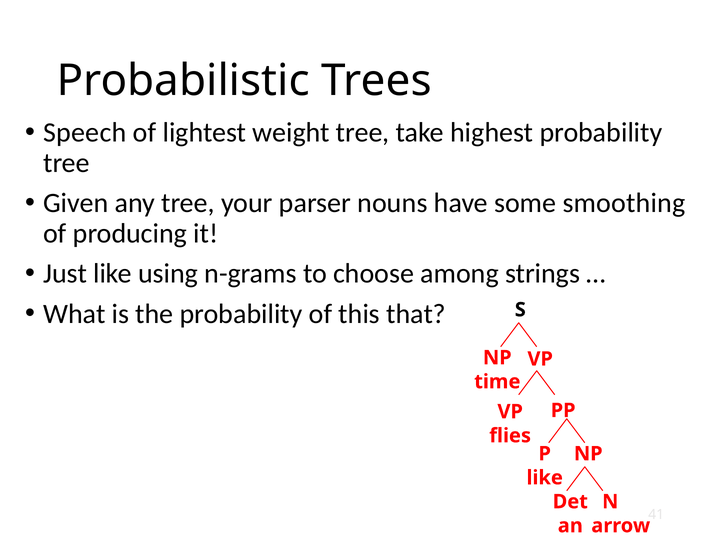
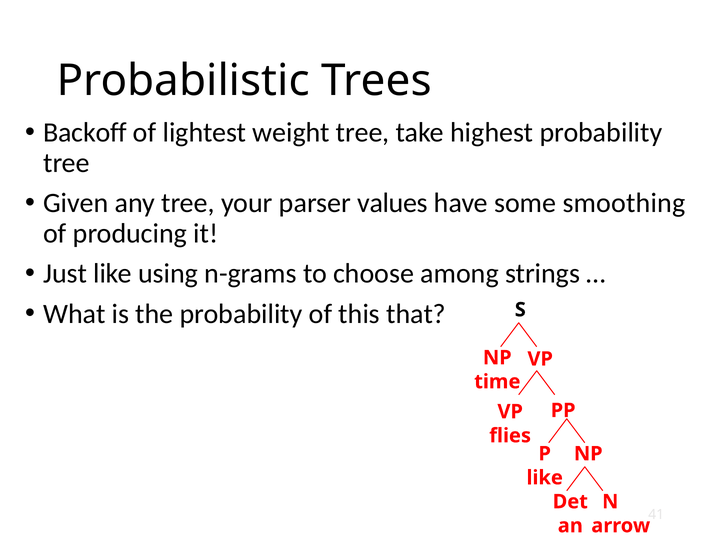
Speech: Speech -> Backoff (85, 133)
nouns: nouns -> values (393, 203)
